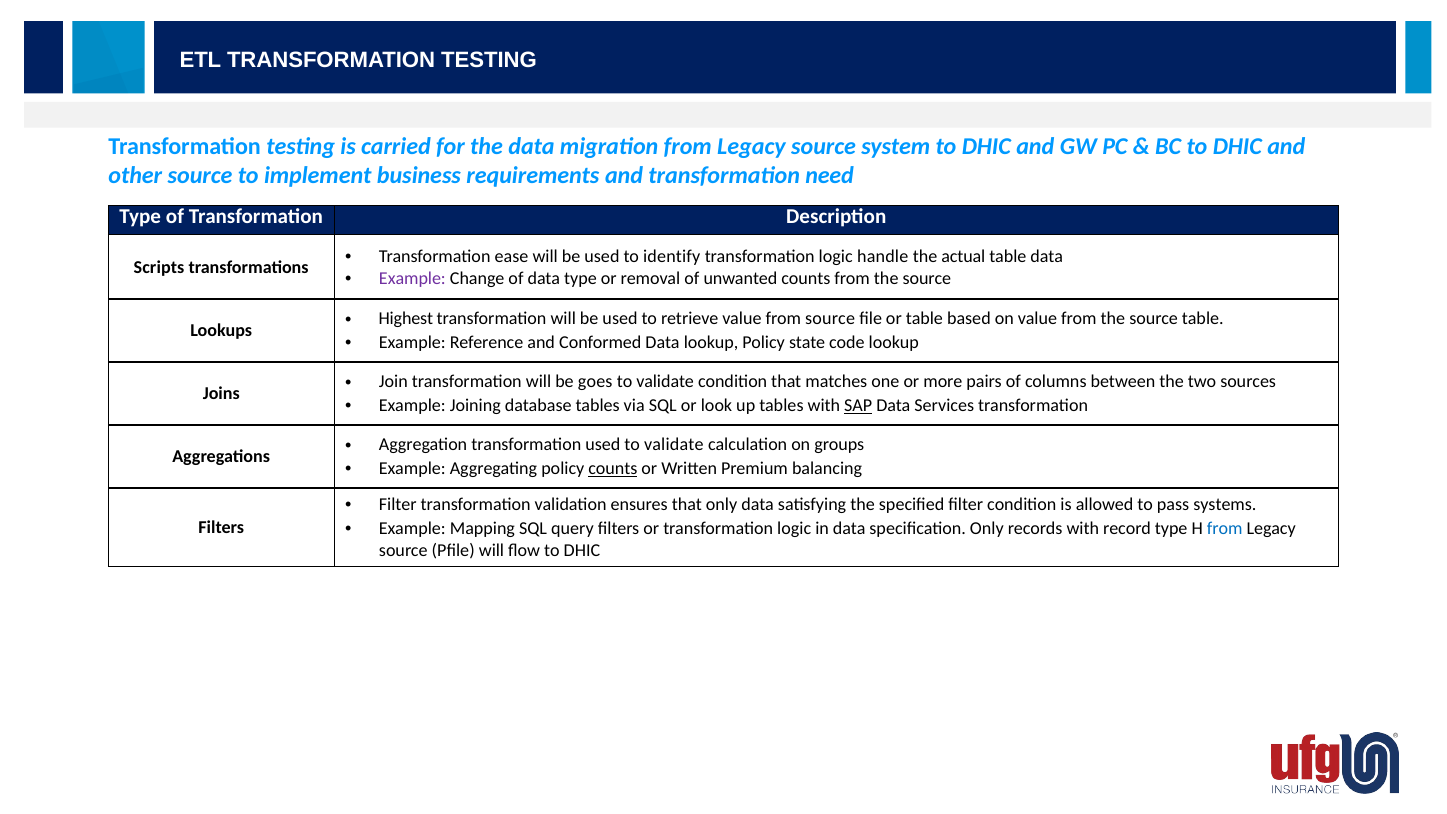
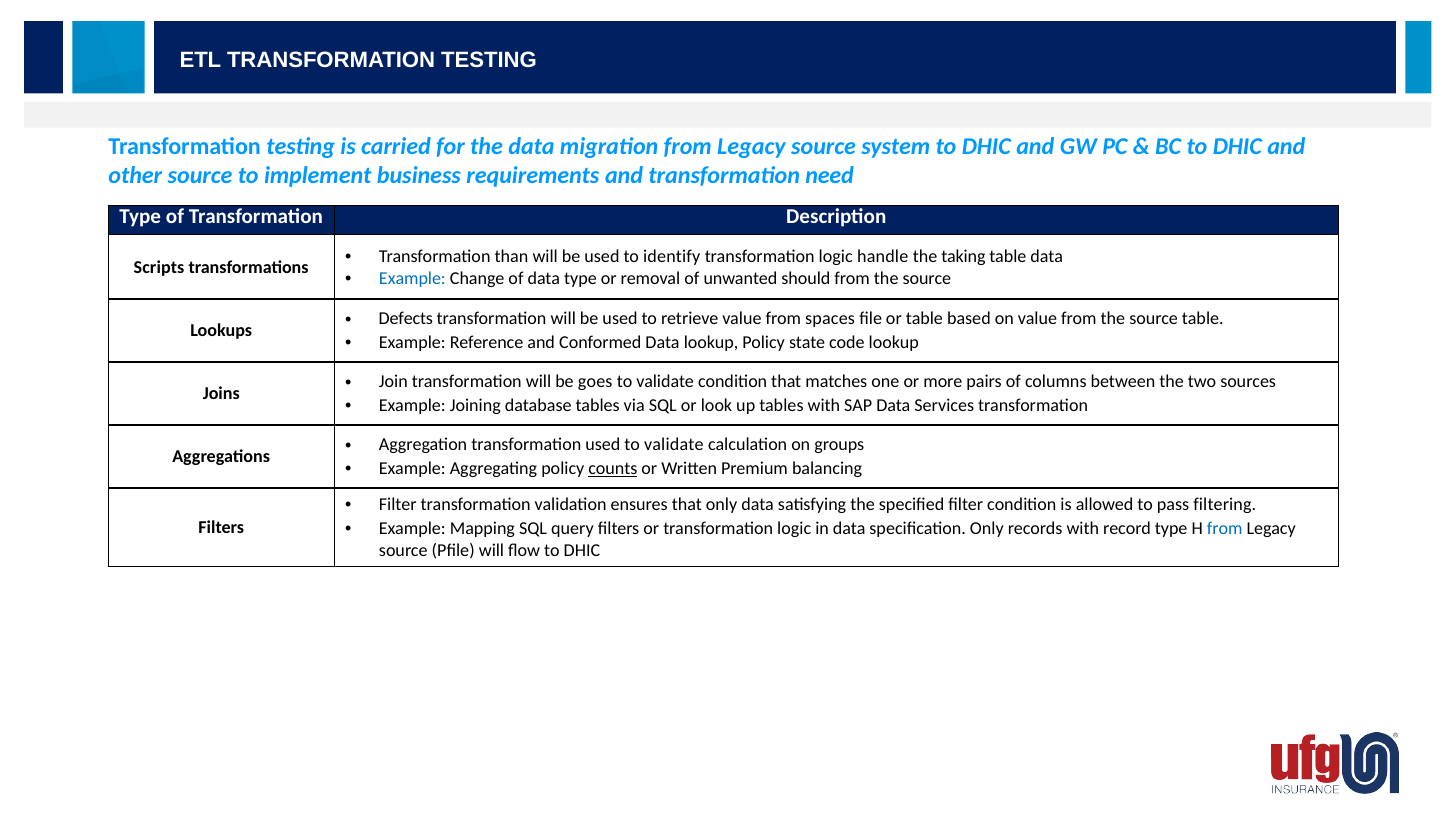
ease: ease -> than (511, 256)
actual: actual -> taking (963, 256)
Example colour: purple -> blue (412, 278)
unwanted counts: counts -> should (806, 278)
Highest: Highest -> Defects (406, 319)
from source: source -> spaces (830, 319)
SAP underline: present -> none (858, 405)
systems: systems -> filtering (1225, 505)
